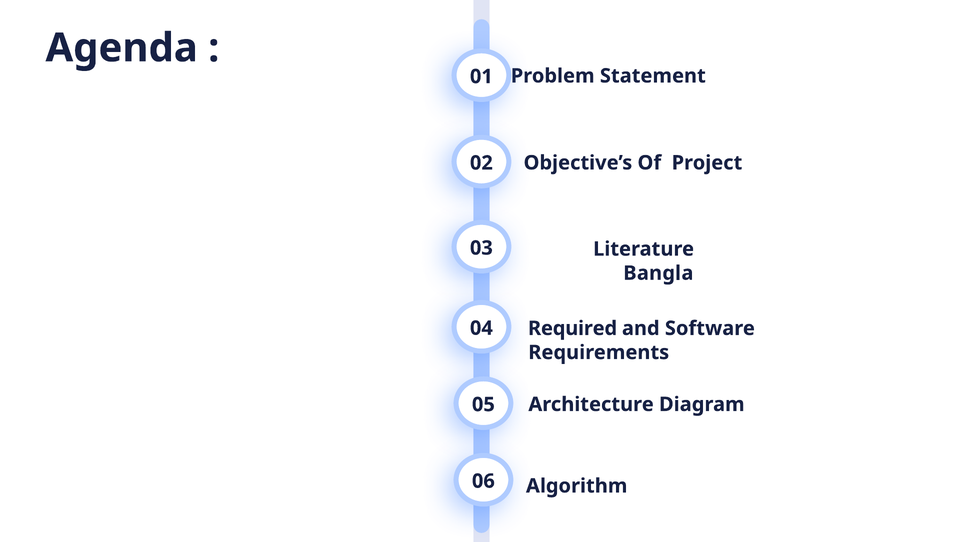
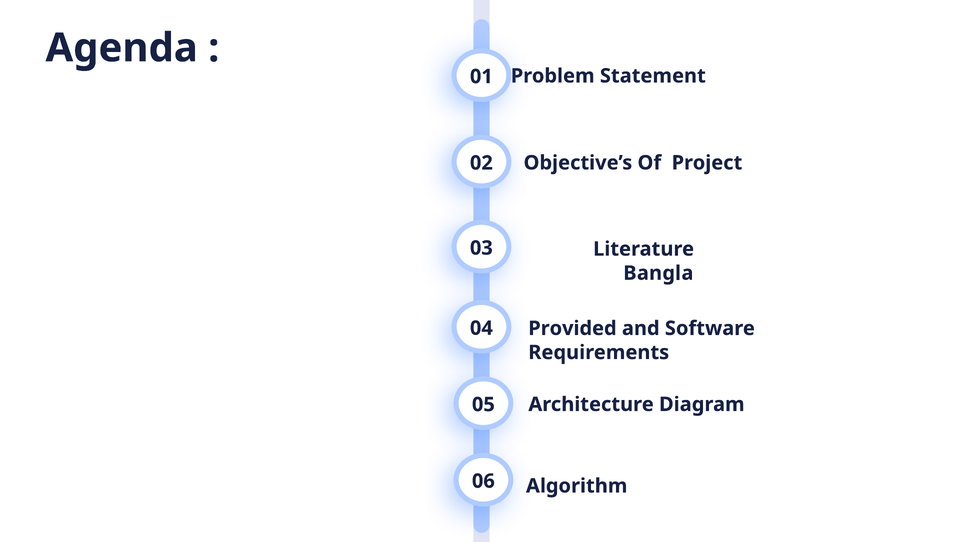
Required: Required -> Provided (572, 328)
